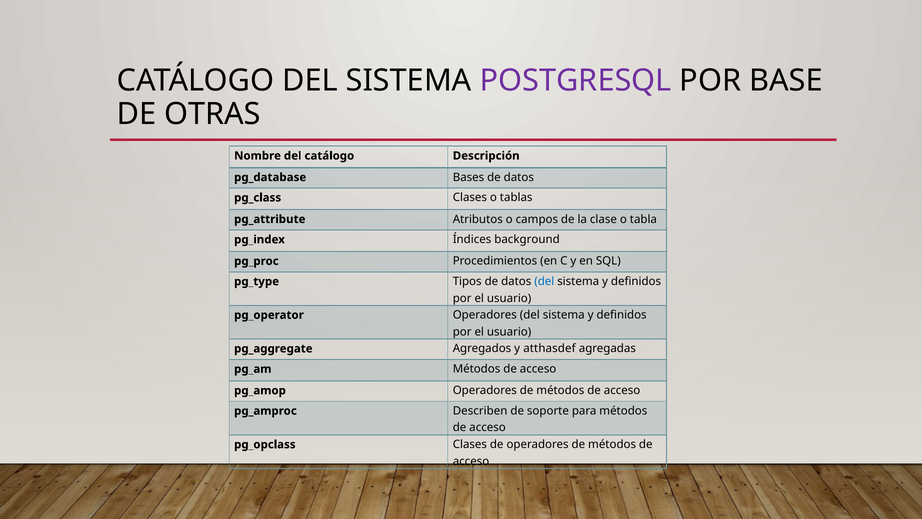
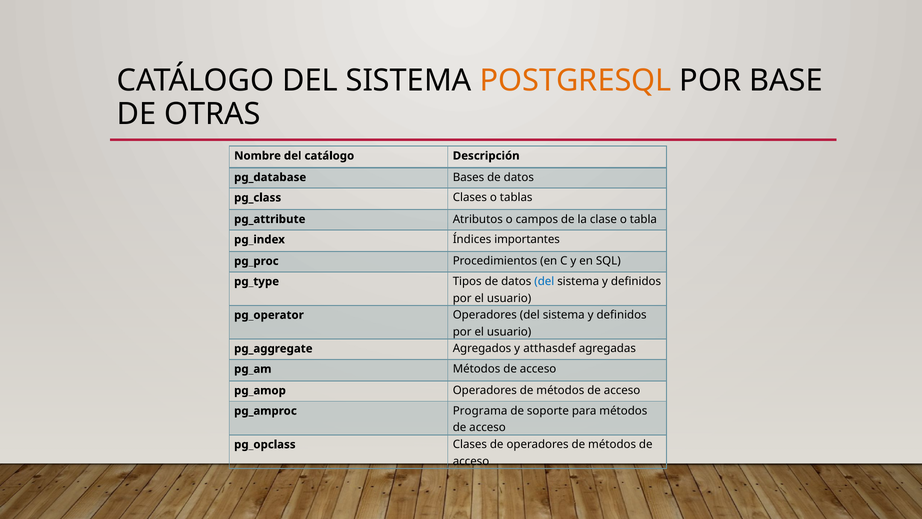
POSTGRESQL colour: purple -> orange (576, 81)
background: background -> importantes (527, 239)
Describen: Describen -> Programa (480, 411)
